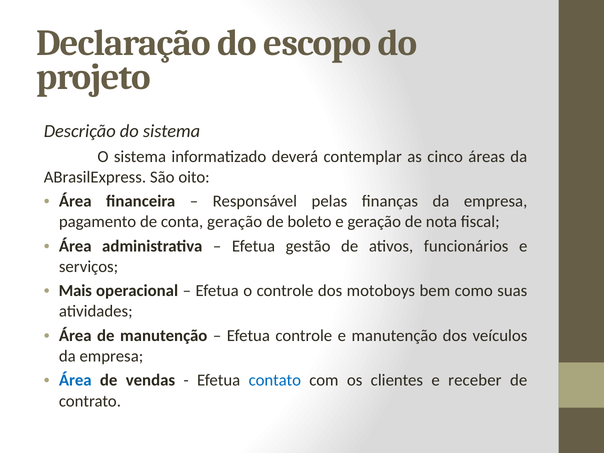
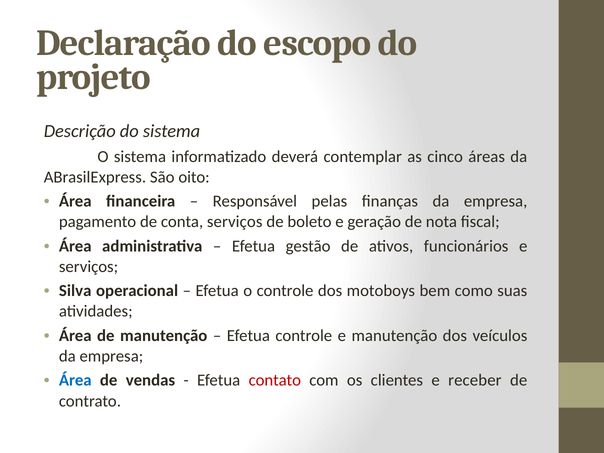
conta geração: geração -> serviços (235, 222)
Mais: Mais -> Silva (75, 291)
contato colour: blue -> red (275, 380)
